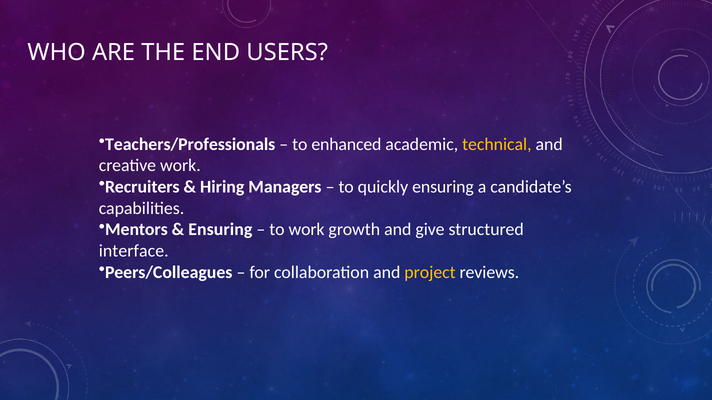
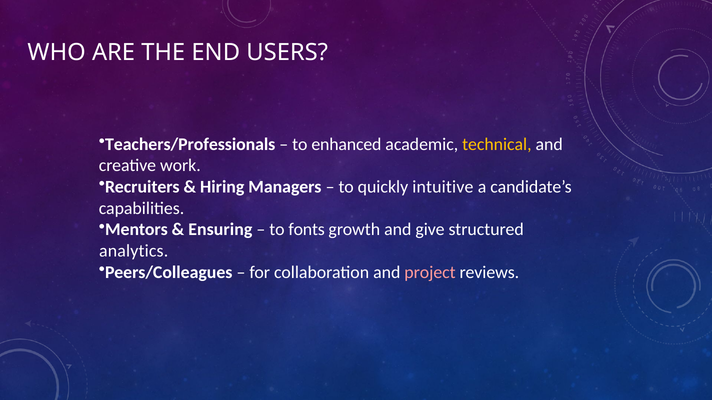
quickly ensuring: ensuring -> intuitive (443, 187)
to work: work -> fonts (307, 230)
interface: interface -> analytics (134, 251)
project colour: yellow -> pink (430, 273)
